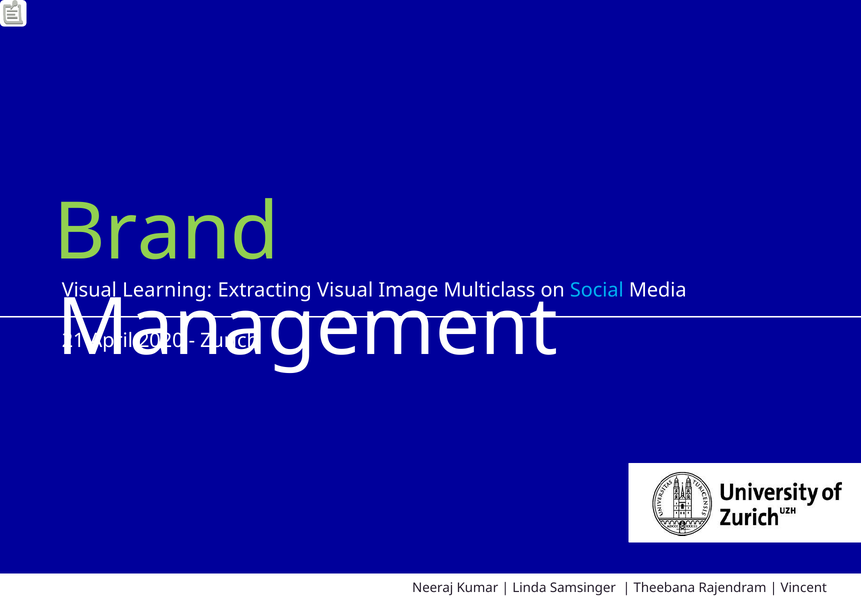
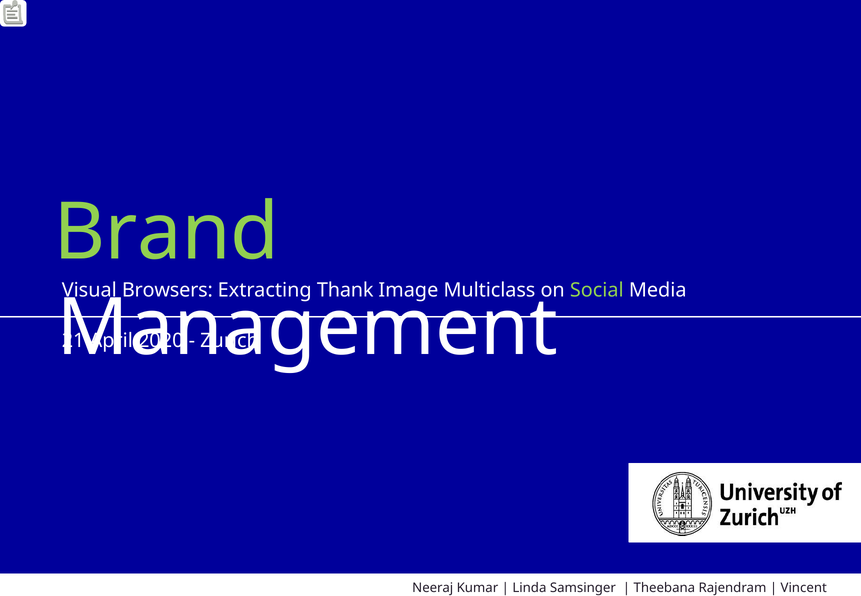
Learning: Learning -> Browsers (167, 290)
Extracting Visual: Visual -> Thank (345, 290)
Social colour: light blue -> light green (597, 290)
